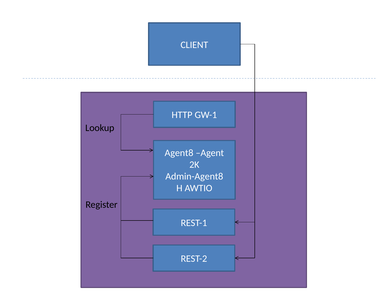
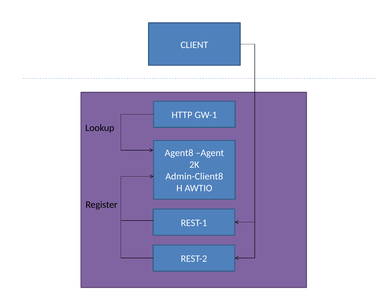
Admin-Agent8: Admin-Agent8 -> Admin-Client8 (194, 176)
